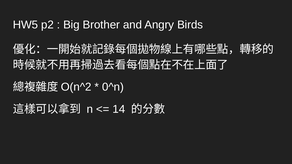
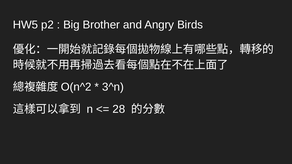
0^n: 0^n -> 3^n (113, 87)
14: 14 -> 28 (119, 109)
